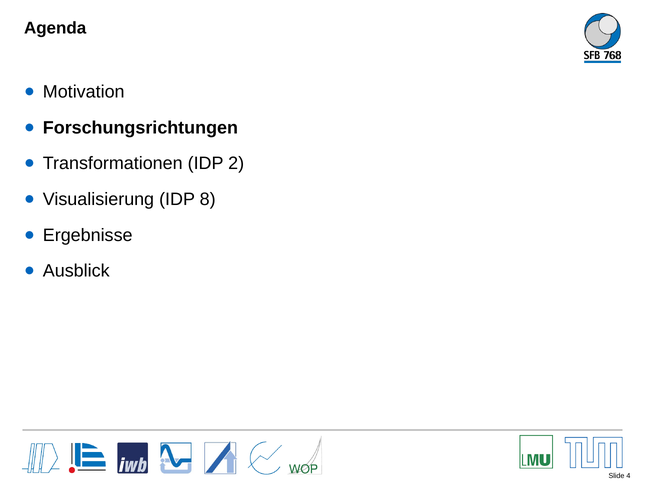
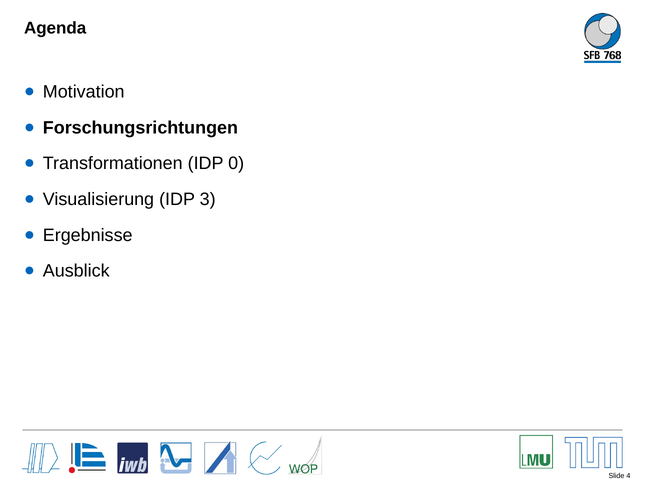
2: 2 -> 0 (236, 163)
8: 8 -> 3 (208, 199)
